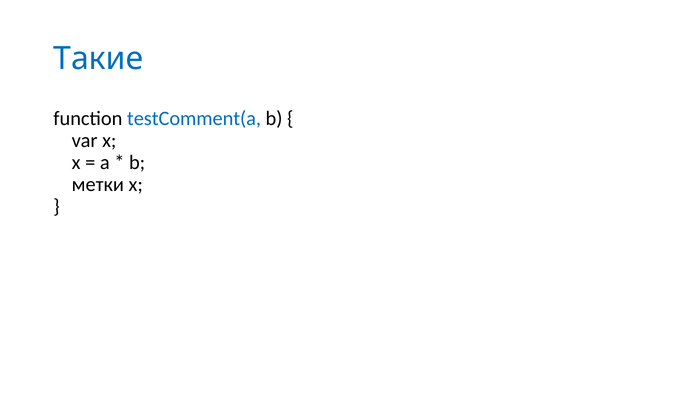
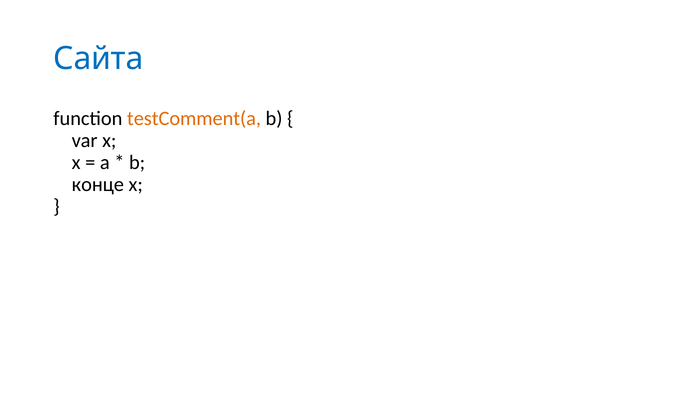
Такие: Такие -> Сайта (98, 59)
testComment(a colour: blue -> orange (194, 118)
метки: метки -> конце (98, 185)
